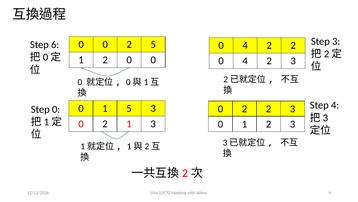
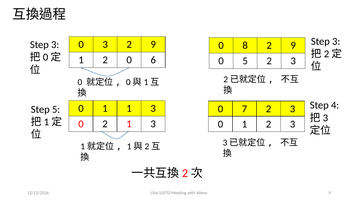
0: 0 -> 3 (105, 44)
5: 5 -> 9 (153, 44)
6: 6 -> 3 (55, 45)
4: 4 -> 8 (245, 45)
2: 2 -> 9 (293, 45)
2 0 0: 0 -> 6 (153, 60)
4: 4 -> 5 (245, 61)
1 5: 5 -> 1 (129, 108)
2: 2 -> 7 (245, 109)
Step 0: 0 -> 5 (56, 109)
